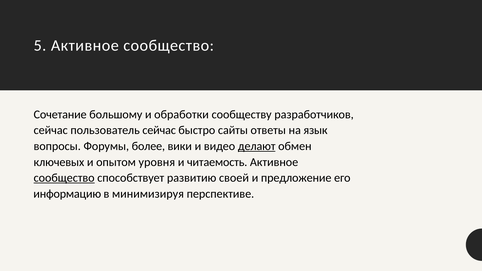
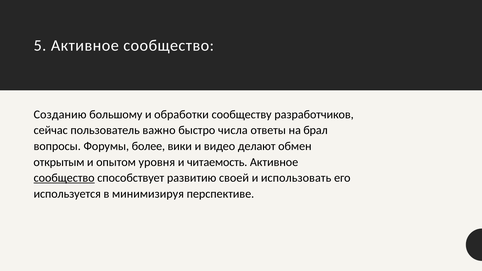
Сочетание: Сочетание -> Созданию (60, 114)
пользователь сейчас: сейчас -> важно (159, 130)
сайты: сайты -> числа (233, 130)
язык: язык -> брал (316, 130)
делают underline: present -> none (257, 146)
ключевых: ключевых -> открытым (59, 162)
предложение: предложение -> использовать (296, 178)
информацию: информацию -> используется (67, 194)
